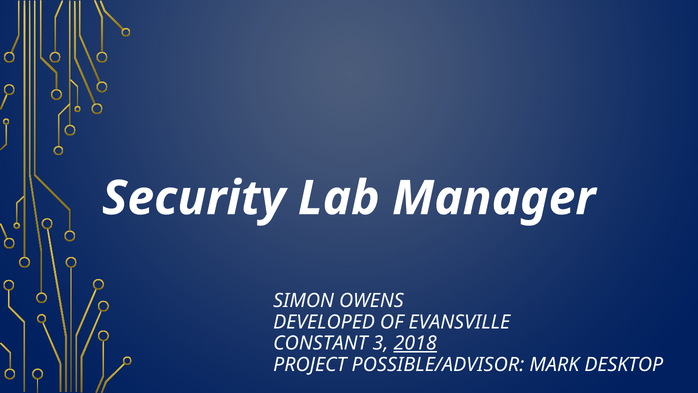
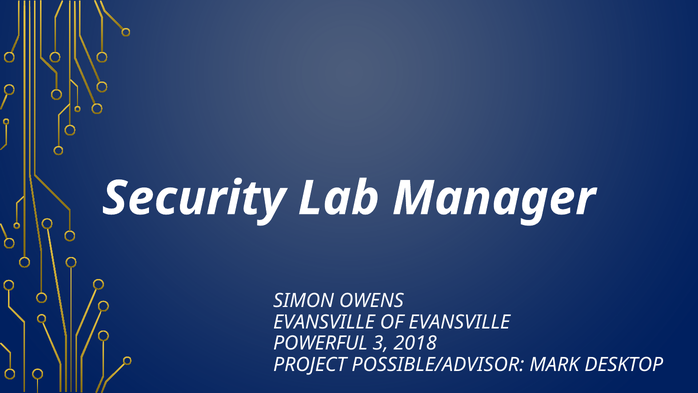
DEVELOPED: DEVELOPED -> EVANSVILLE (324, 322)
CONSTANT: CONSTANT -> POWERFUL (320, 343)
2018 underline: present -> none (415, 343)
